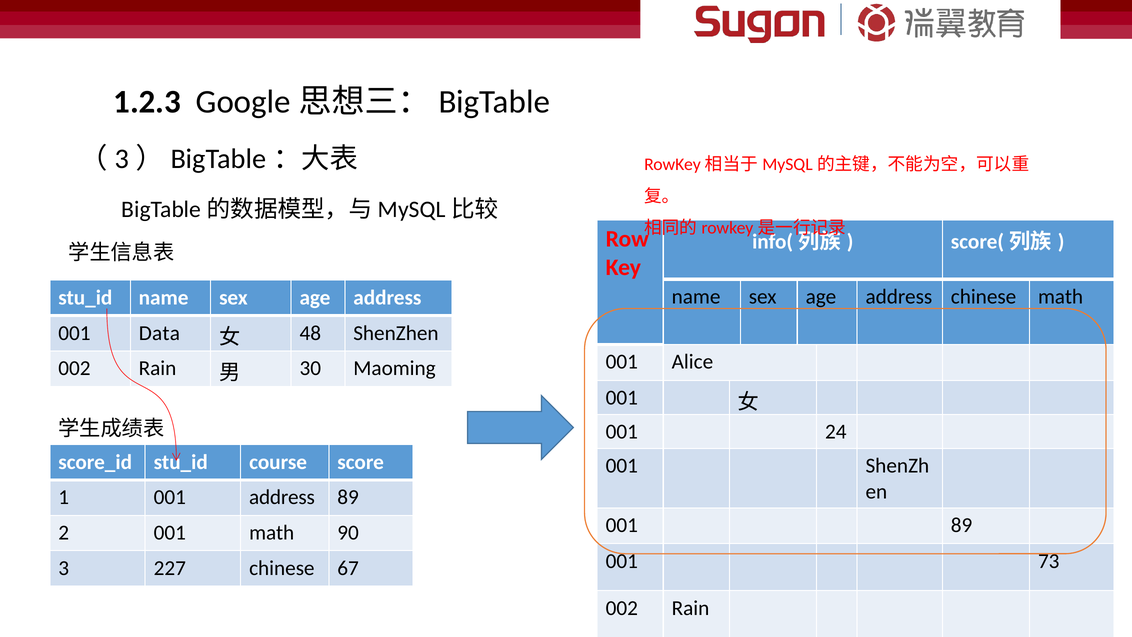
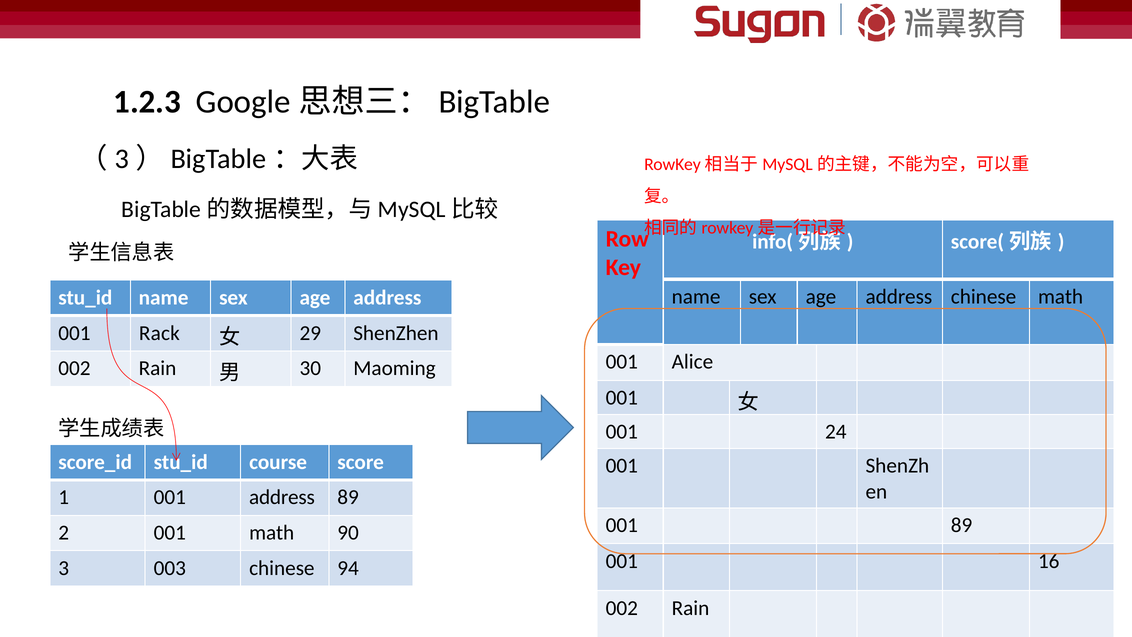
Data: Data -> Rack (159, 333)
48: 48 -> 29 (310, 333)
73: 73 -> 16 (1049, 561)
227: 227 -> 003 (170, 568)
67: 67 -> 94 (348, 568)
